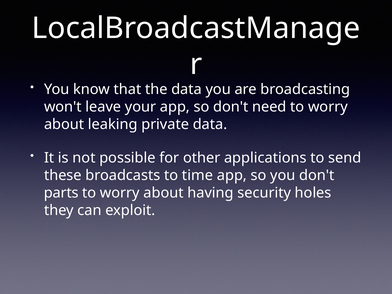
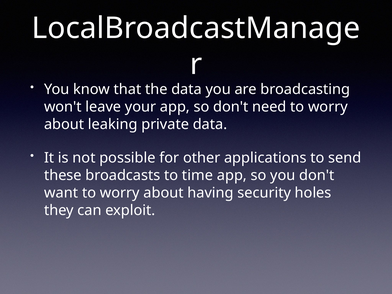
parts: parts -> want (61, 193)
